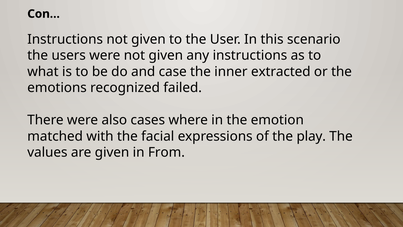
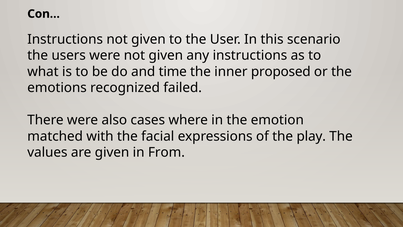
case: case -> time (173, 72)
extracted: extracted -> proposed (281, 72)
